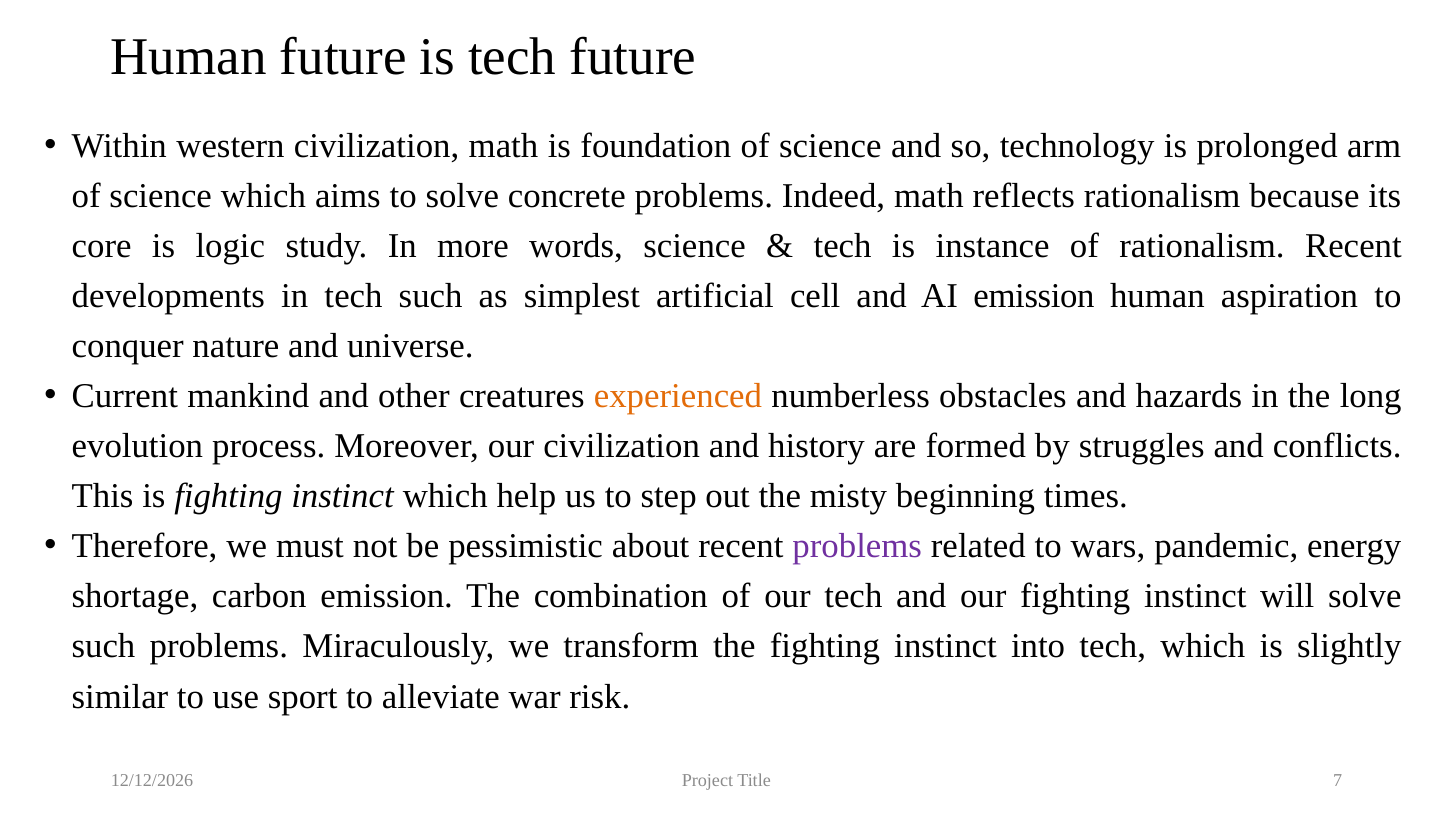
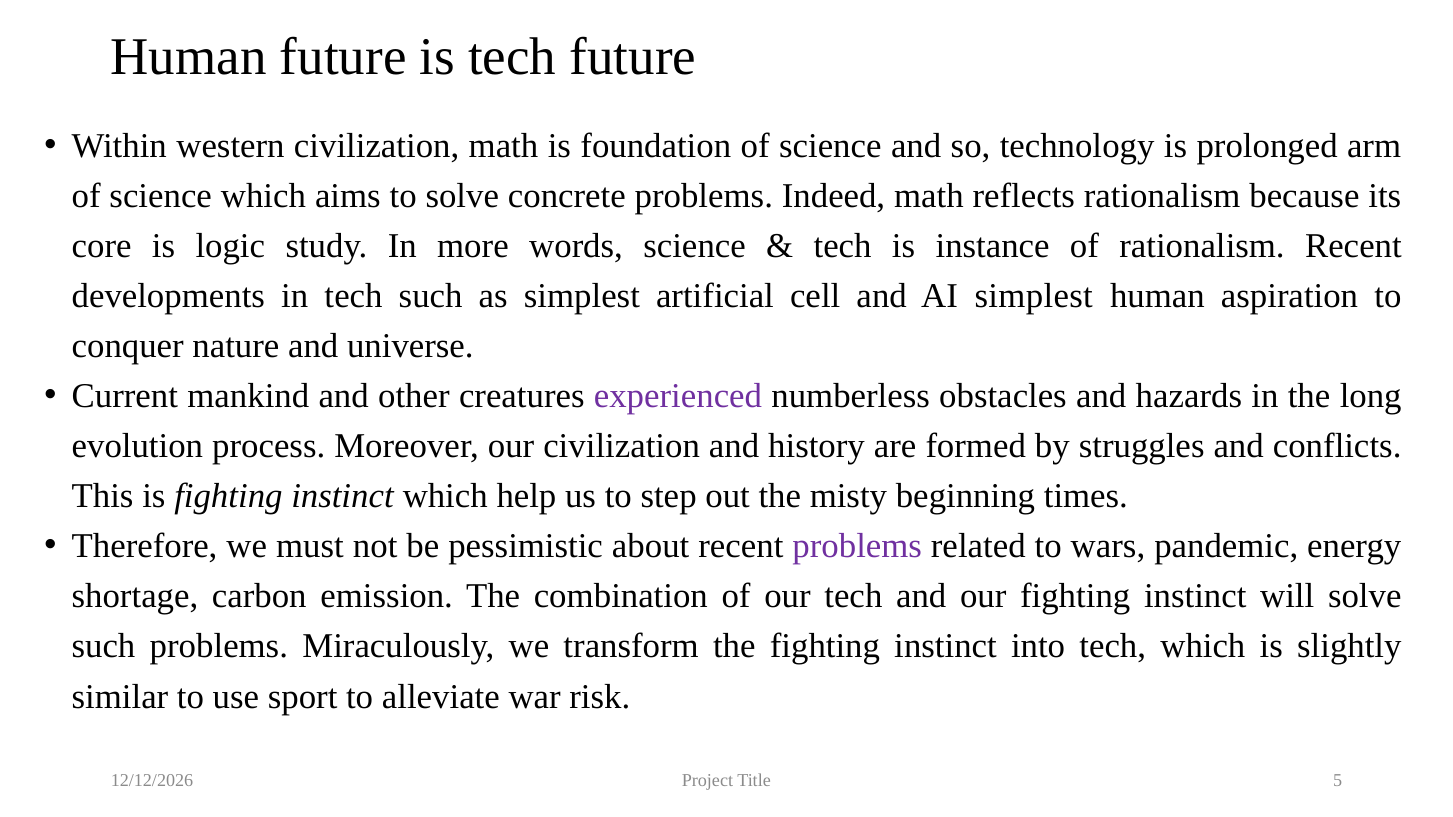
AI emission: emission -> simplest (1034, 296)
experienced colour: orange -> purple (678, 396)
7: 7 -> 5 (1338, 781)
